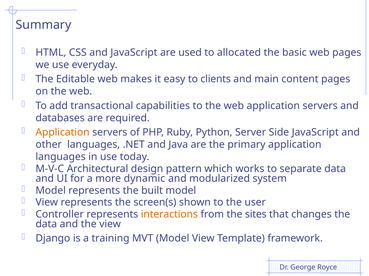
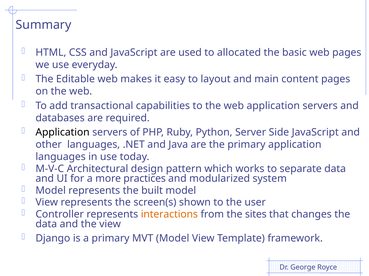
clients: clients -> layout (216, 79)
Application colour: orange -> black (63, 133)
dynamic: dynamic -> practices (145, 179)
a training: training -> primary (111, 239)
